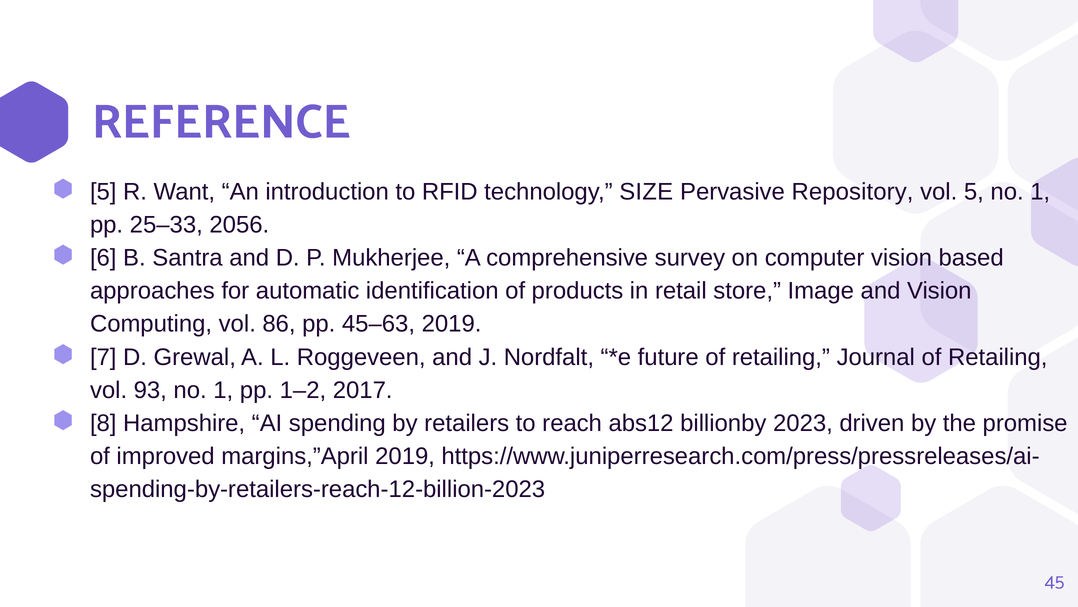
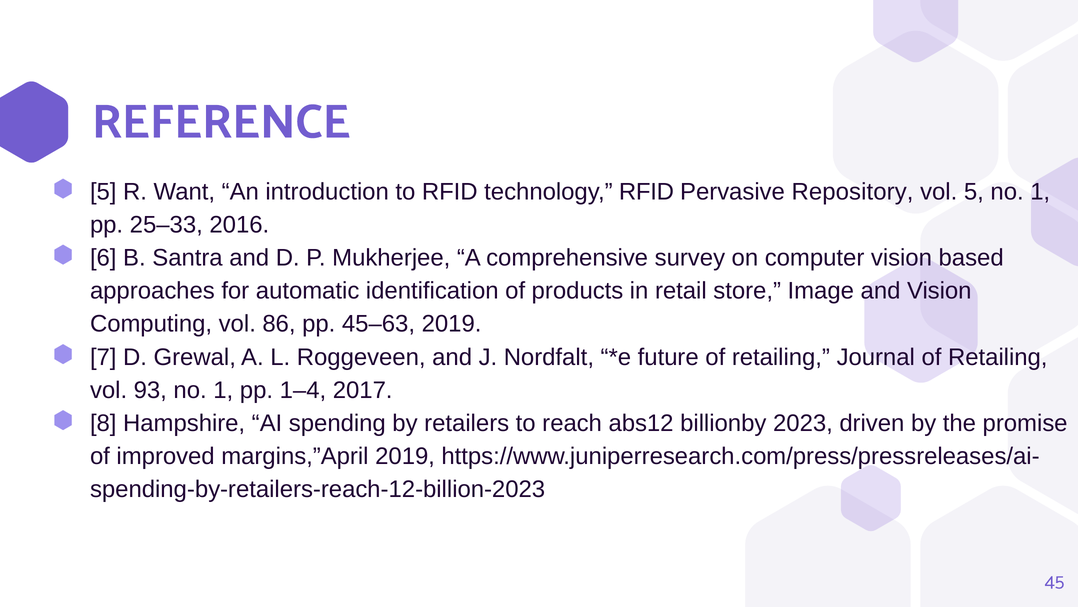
technology SIZE: SIZE -> RFID (646, 192)
2056: 2056 -> 2016 (239, 225)
1–2: 1–2 -> 1–4 (303, 390)
